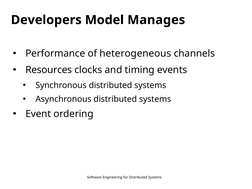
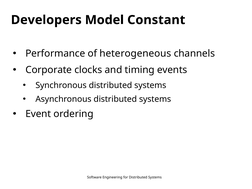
Manages: Manages -> Constant (156, 20)
Resources: Resources -> Corporate (49, 70)
